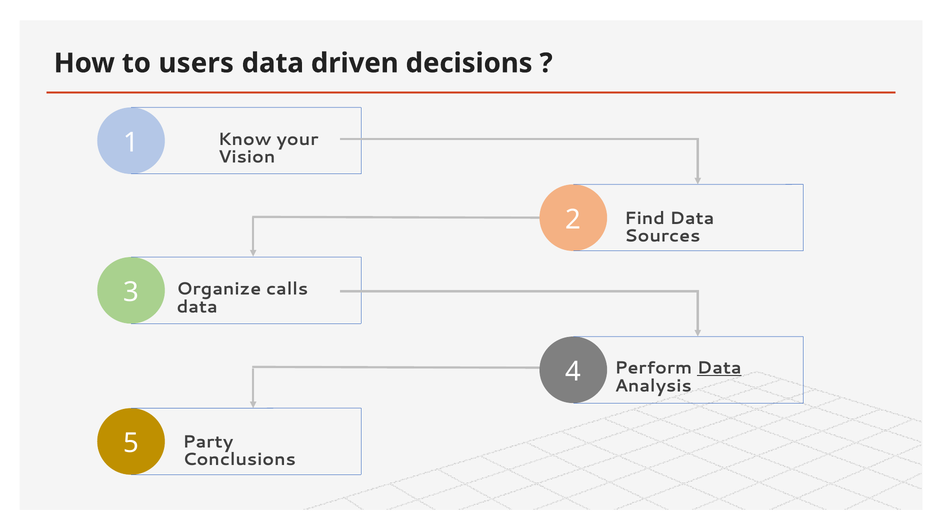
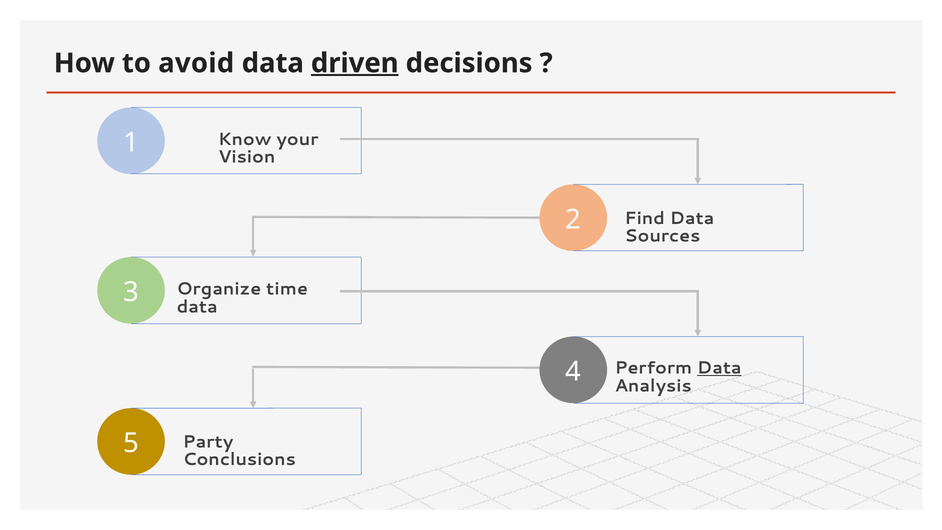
users: users -> avoid (196, 63)
driven underline: none -> present (355, 63)
calls: calls -> time (287, 289)
